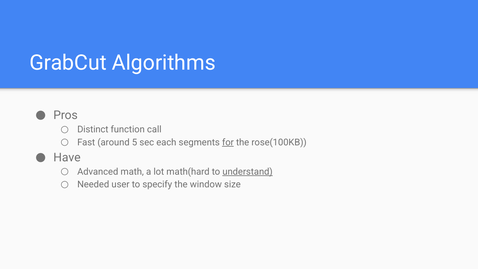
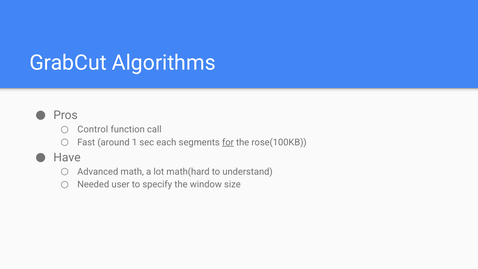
Distinct: Distinct -> Control (93, 129)
5: 5 -> 1 (135, 142)
understand underline: present -> none (248, 172)
